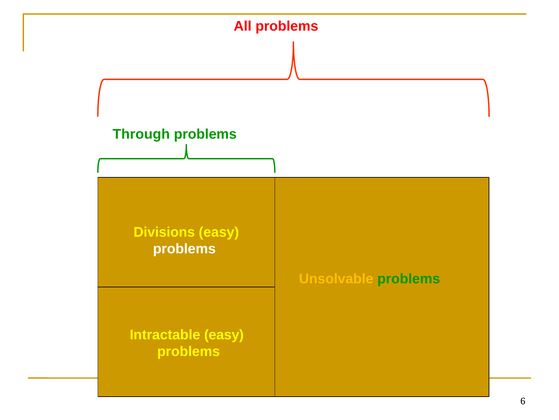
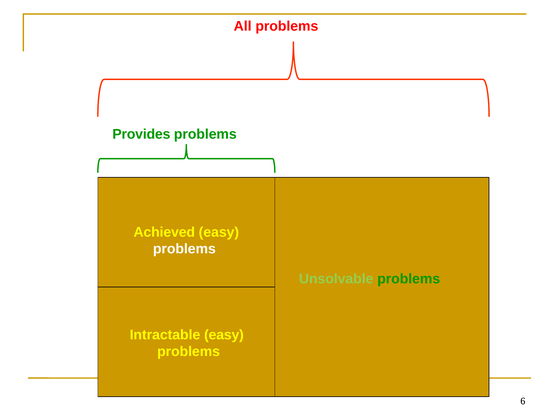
Through: Through -> Provides (141, 134)
Divisions: Divisions -> Achieved (164, 232)
Unsolvable colour: yellow -> light green (336, 278)
